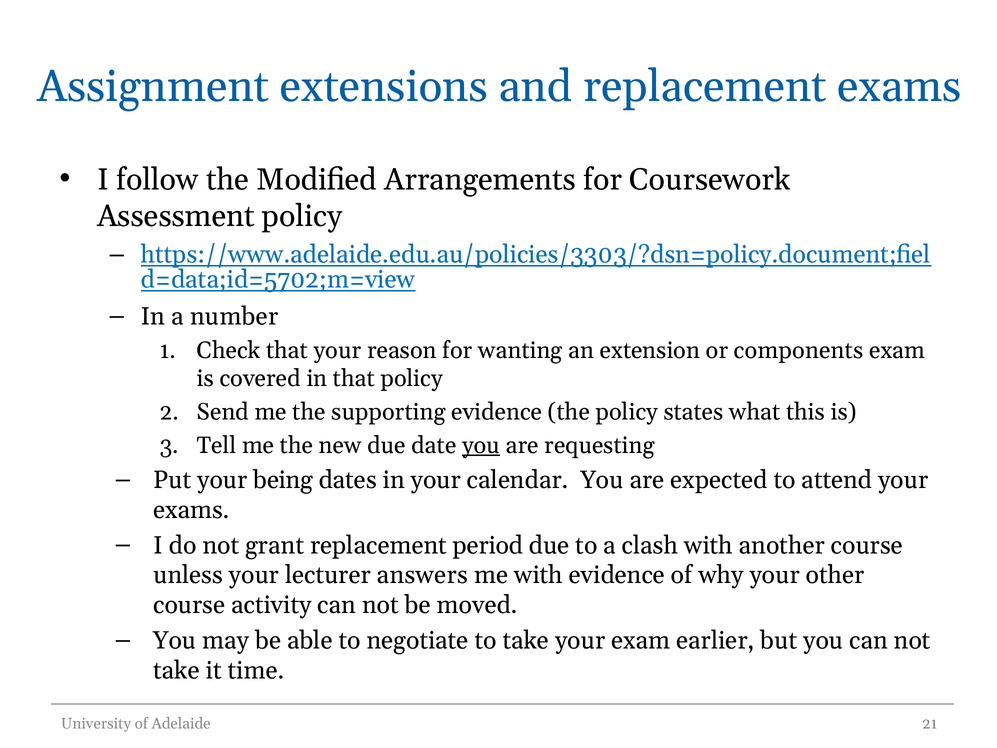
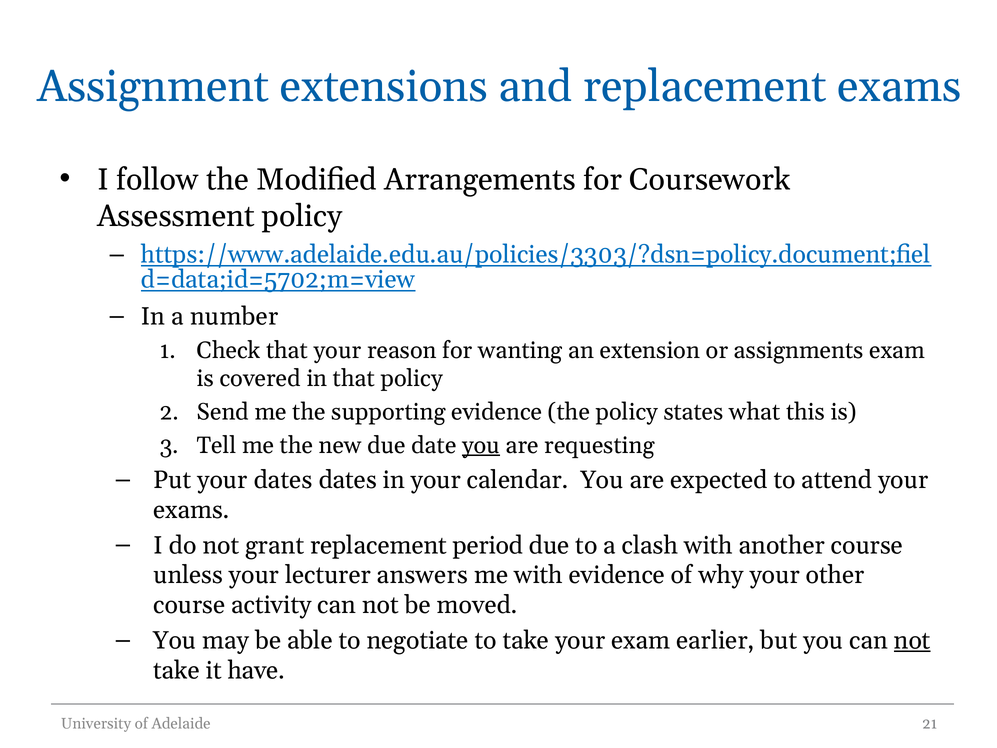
components: components -> assignments (799, 350)
your being: being -> dates (283, 480)
not underline: none -> present (912, 640)
time: time -> have (256, 670)
